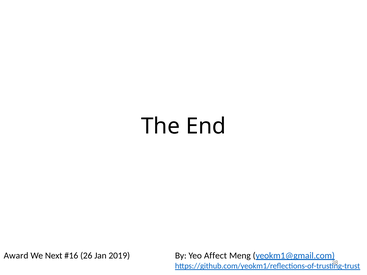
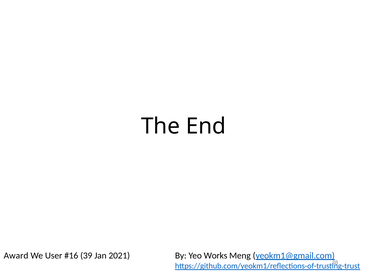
Next: Next -> User (54, 256)
26: 26 -> 39 (86, 256)
2019: 2019 -> 2021 (119, 256)
Affect: Affect -> Works (216, 256)
